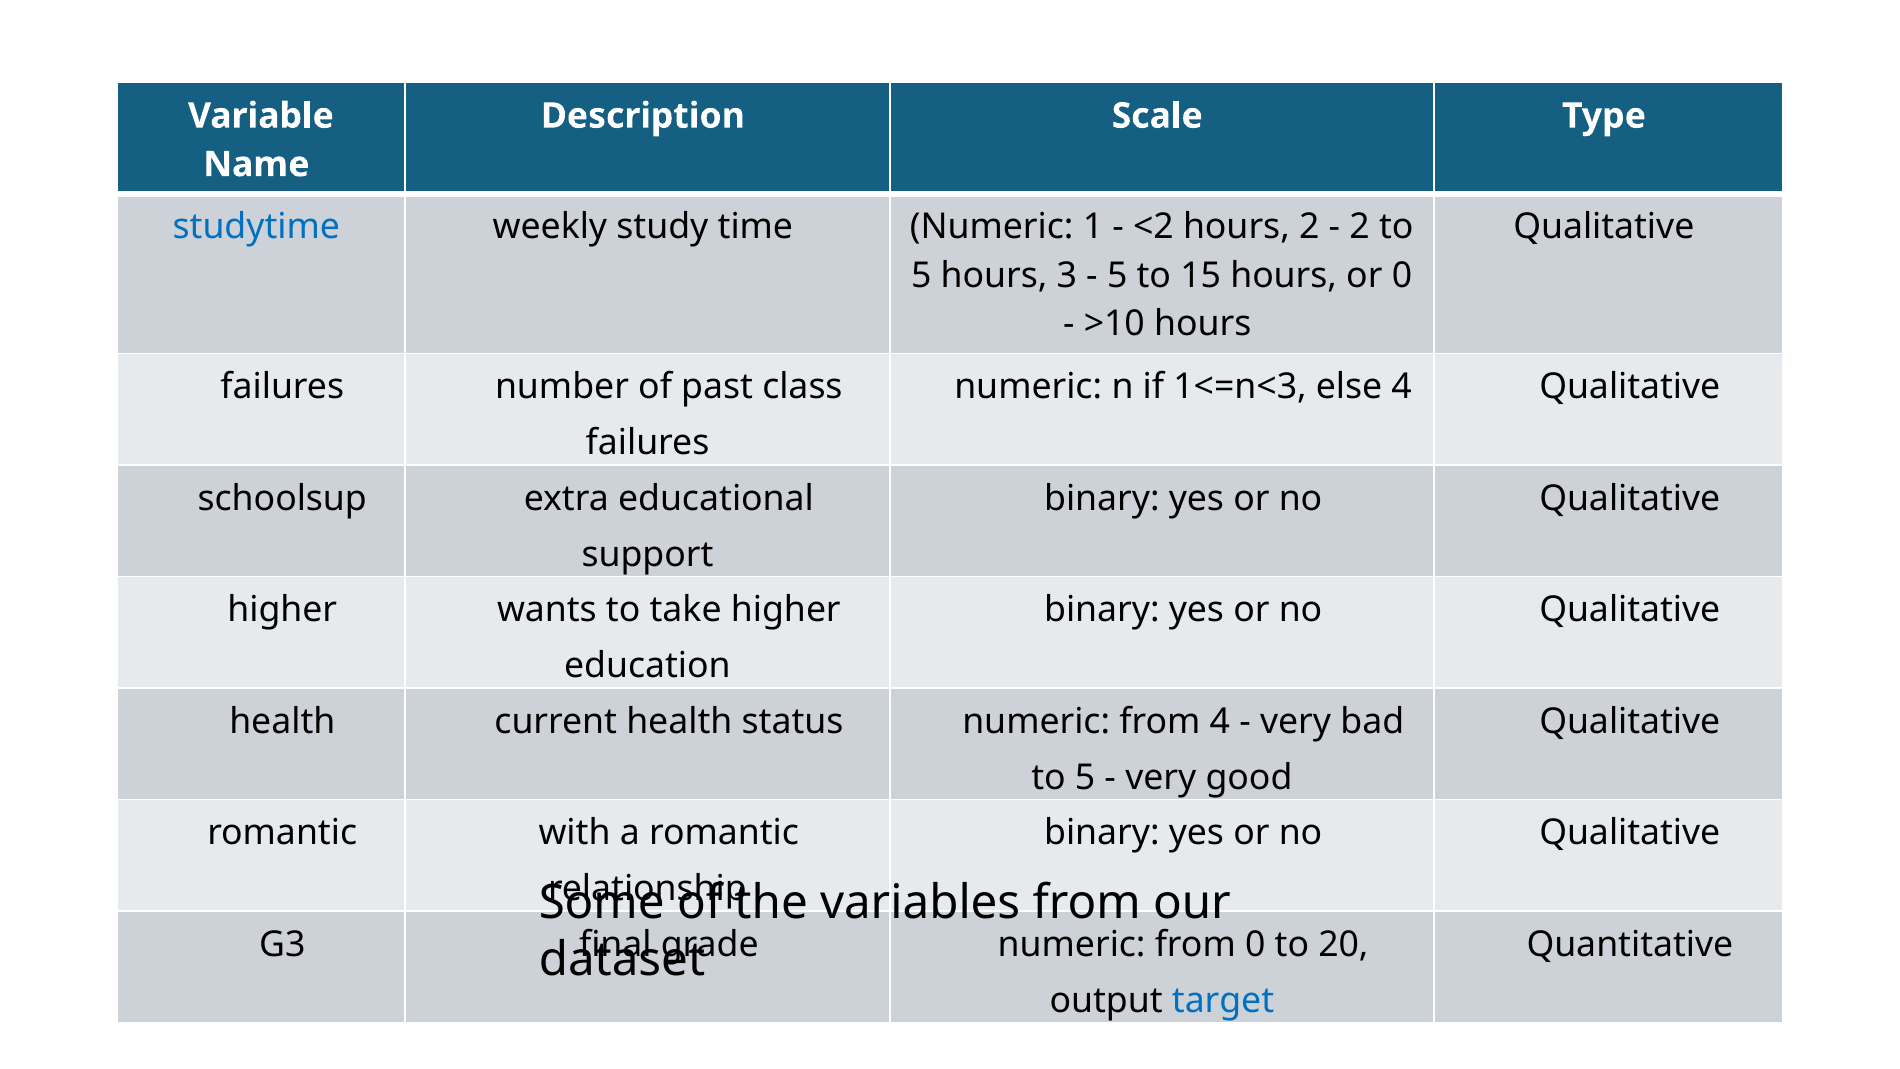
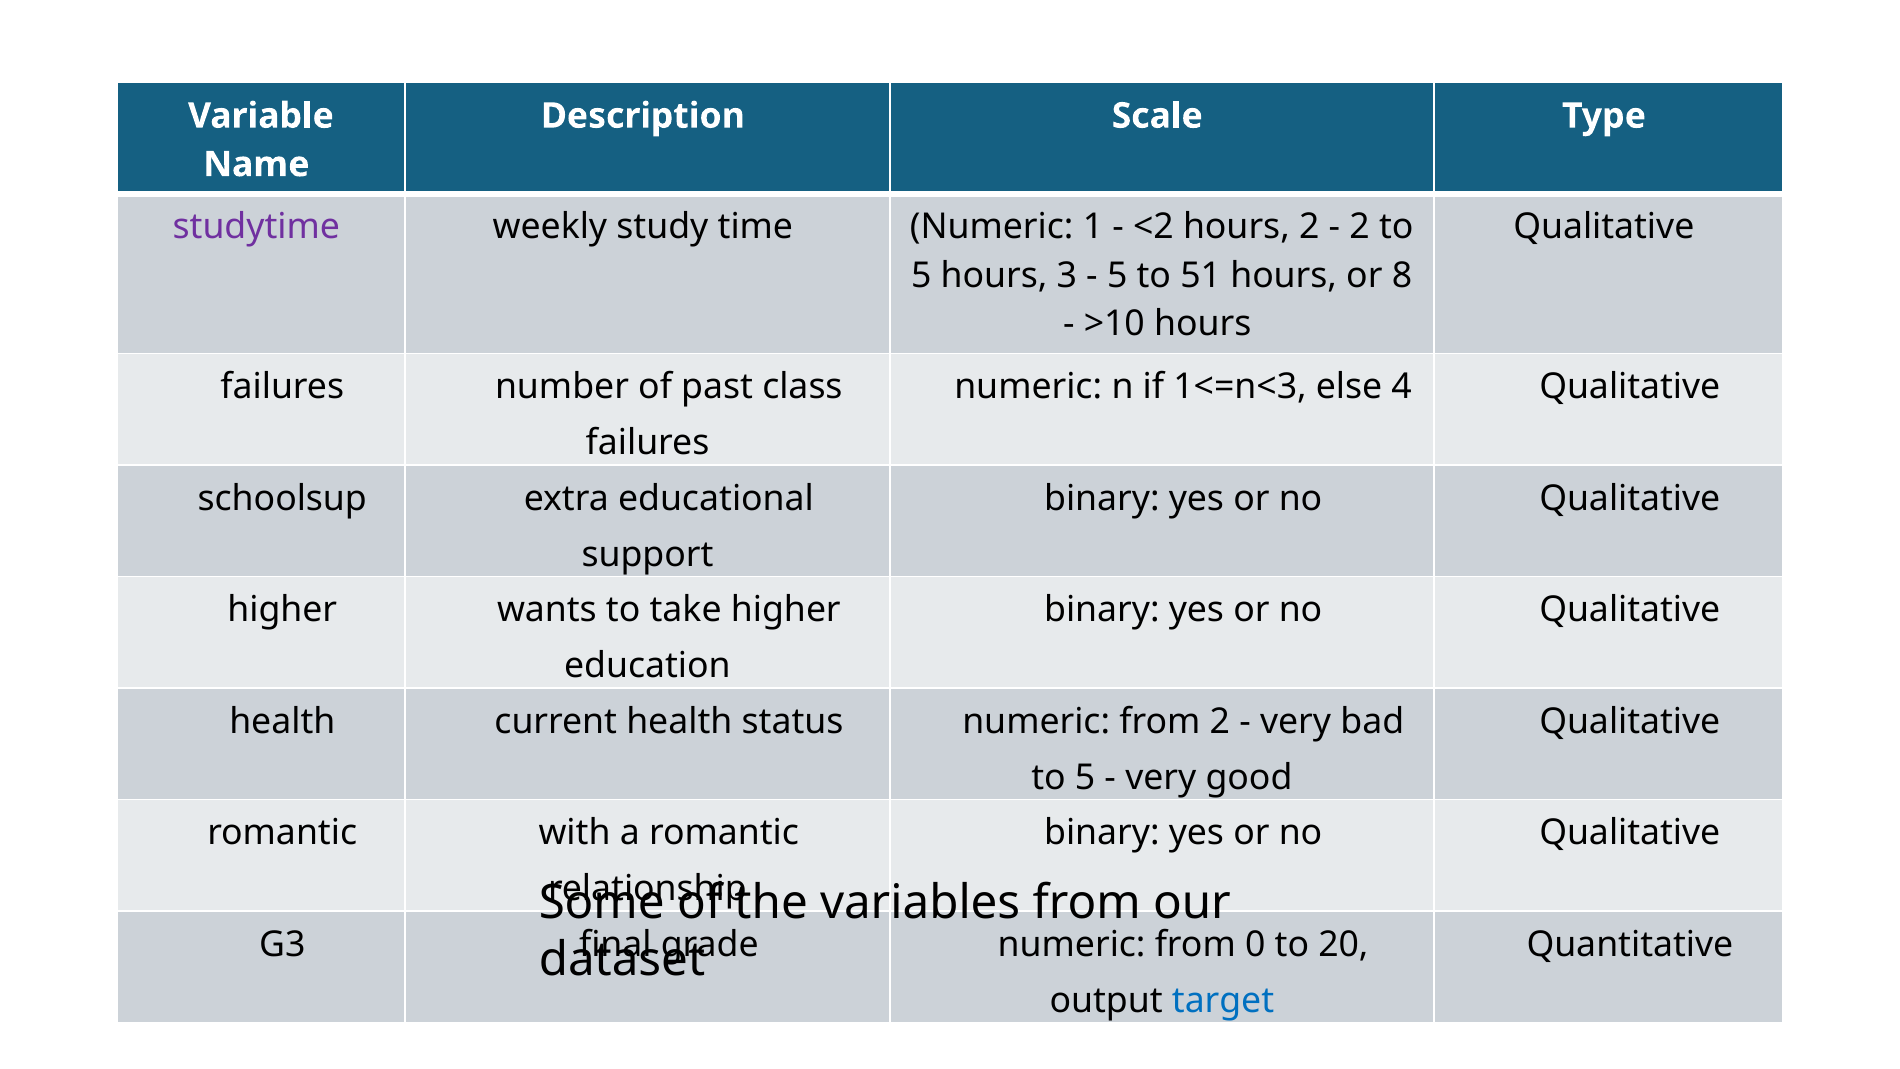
studytime colour: blue -> purple (256, 227)
15: 15 -> 51 (1201, 276)
or 0: 0 -> 8 (1402, 276)
from 4: 4 -> 2 (1220, 721)
